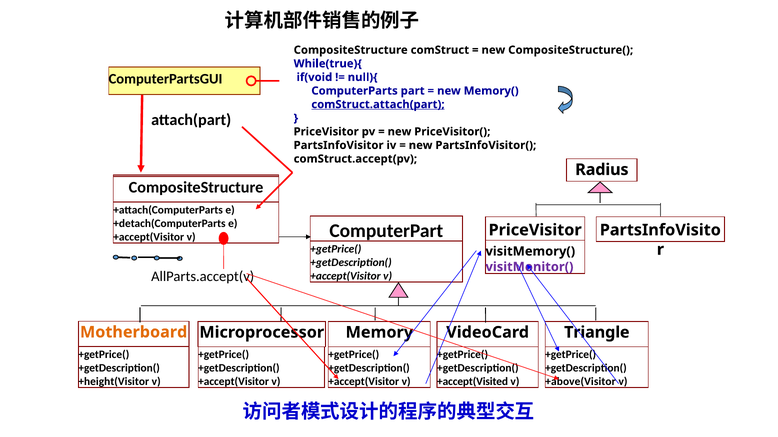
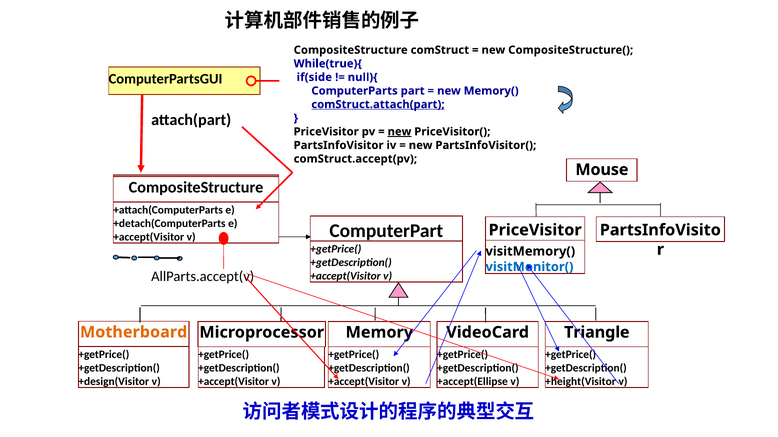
if(void: if(void -> if(side (314, 77)
new underline: none -> present (399, 132)
Radius: Radius -> Mouse (602, 170)
visitMonitor( colour: purple -> blue (529, 267)
+height(Visitor: +height(Visitor -> +design(Visitor (114, 382)
+accept(Visited: +accept(Visited -> +accept(Ellipse (472, 382)
+above(Visitor: +above(Visitor -> +height(Visitor (581, 382)
